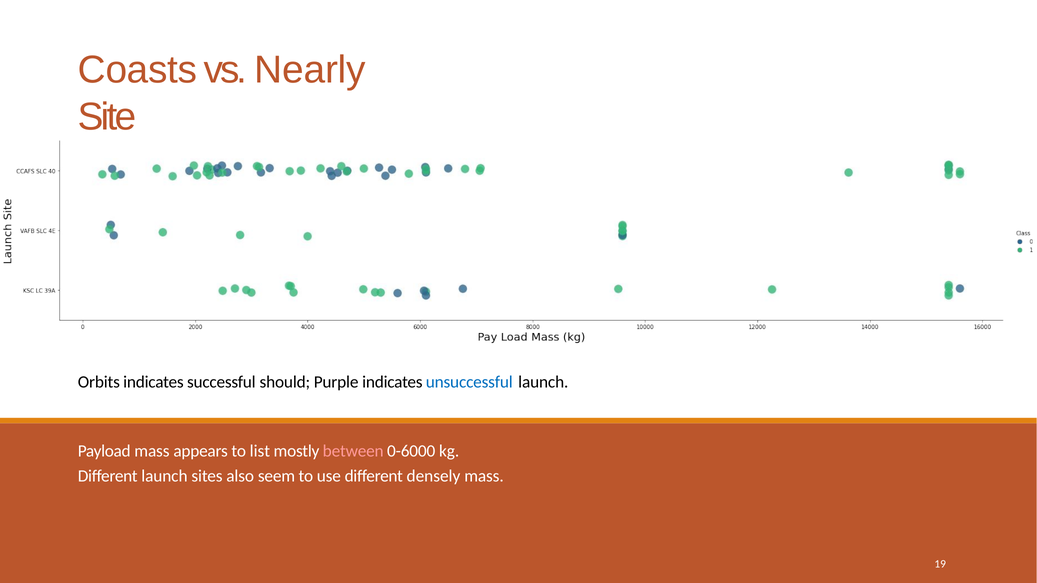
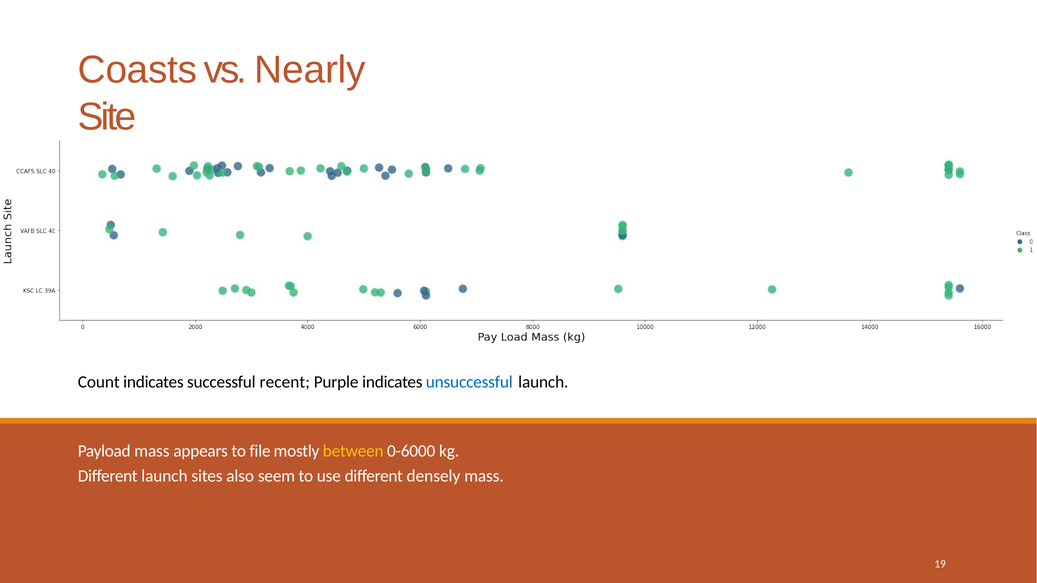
Orbits: Orbits -> Count (99, 382)
should: should -> recent (285, 382)
list: list -> file (260, 451)
between colour: pink -> yellow (353, 451)
